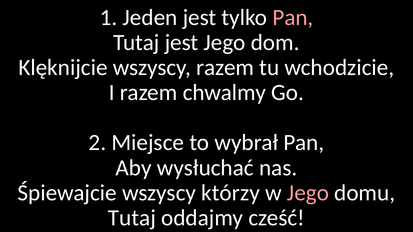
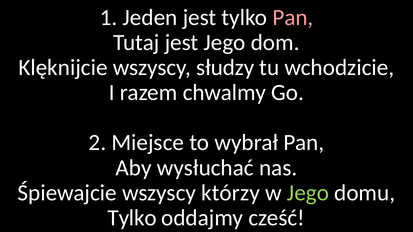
wszyscy razem: razem -> słudzy (225, 68)
Jego colour: pink -> light green (308, 193)
Tutaj: Tutaj -> Tylko (132, 218)
